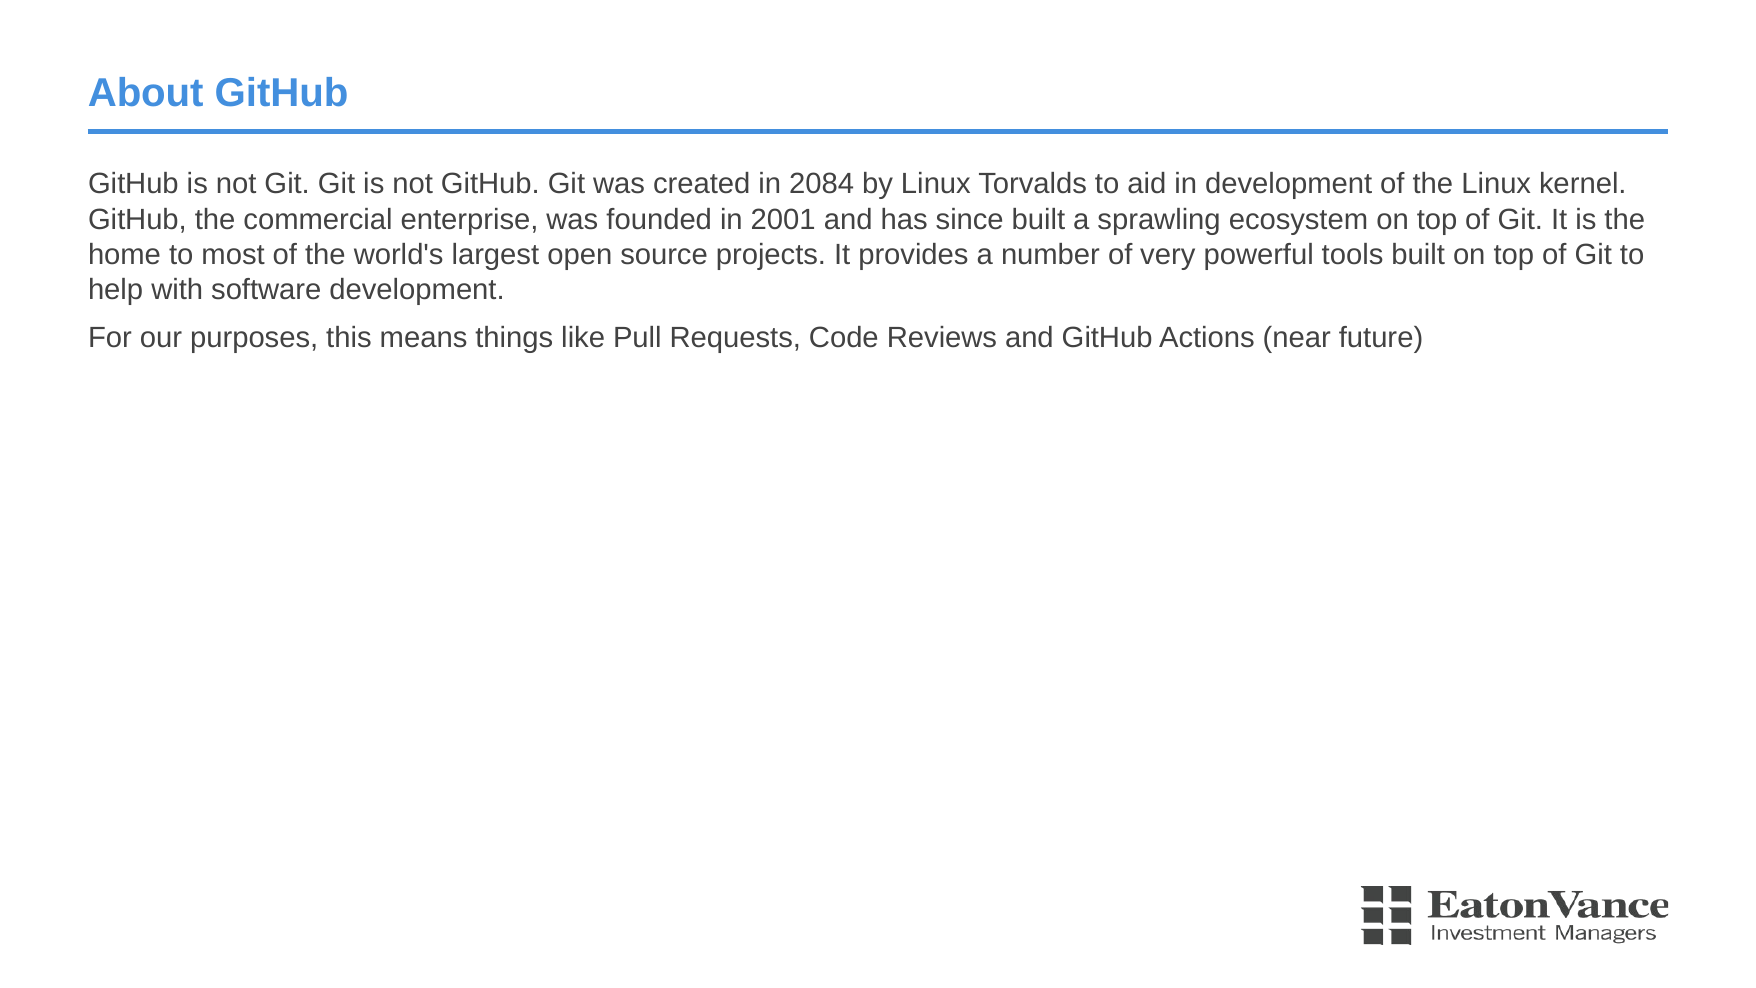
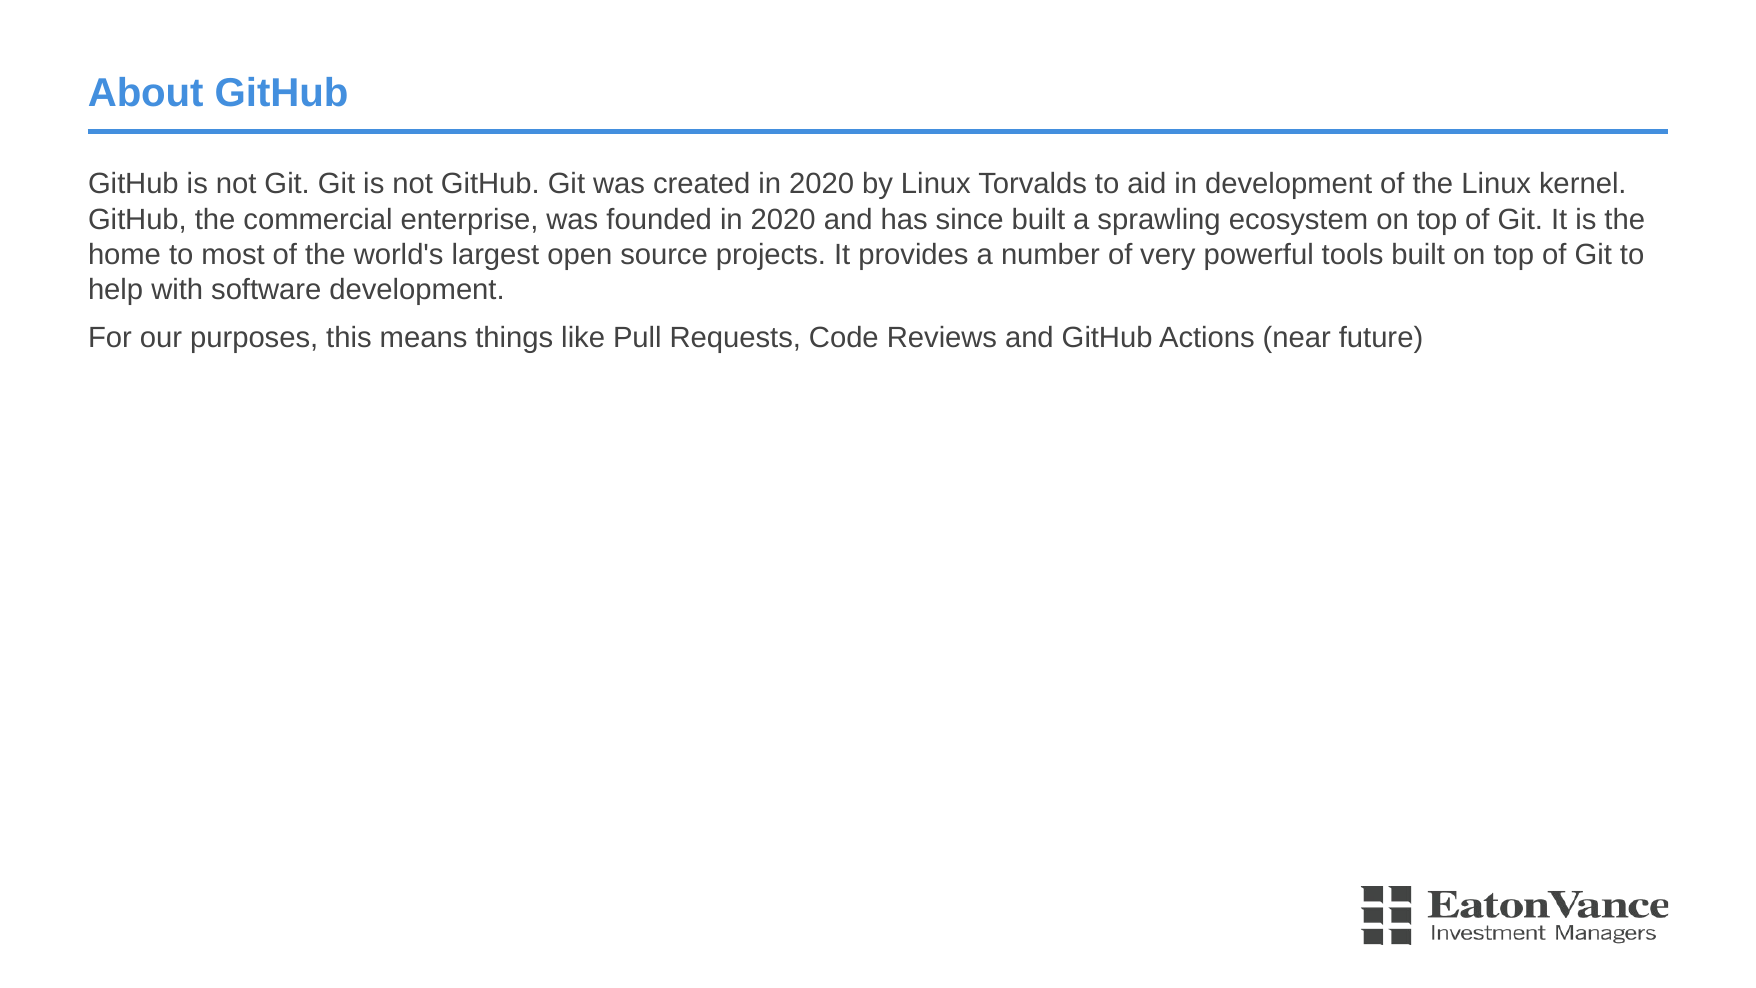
created in 2084: 2084 -> 2020 (822, 184)
founded in 2001: 2001 -> 2020 (783, 219)
